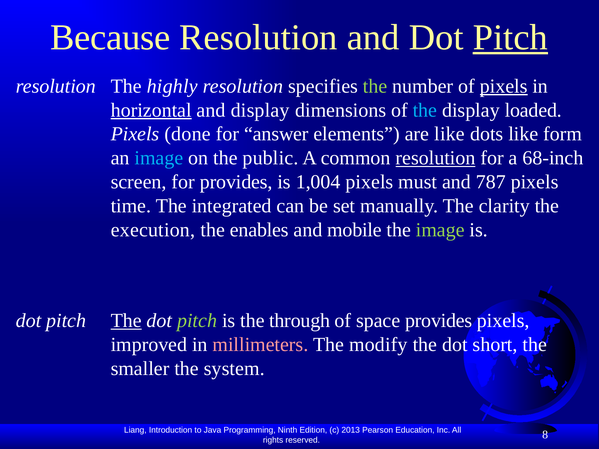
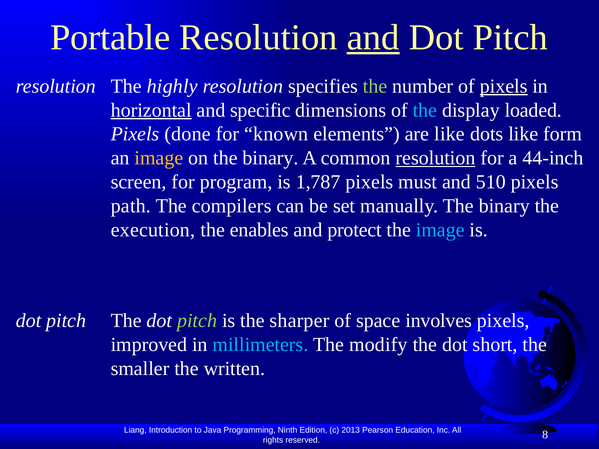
Because: Because -> Portable (110, 37)
and underline: none -> present (373, 37)
Pitch underline: present -> none (510, 37)
and display: display -> specific (260, 110)
answer: answer -> known (276, 134)
image colour: light blue -> yellow (159, 158)
on the public: public -> binary (271, 158)
68-inch: 68-inch -> 44-inch (553, 158)
for provides: provides -> program (236, 182)
1,004: 1,004 -> 1,787 (318, 182)
787: 787 -> 510 (491, 182)
time: time -> path (131, 206)
integrated: integrated -> compilers (232, 206)
manually The clarity: clarity -> binary (504, 206)
mobile: mobile -> protect (355, 230)
image colour: light green -> light blue (440, 230)
The underline: present -> none (126, 321)
through: through -> sharper (299, 321)
space provides: provides -> involves (439, 321)
millimeters colour: pink -> light blue (260, 345)
system: system -> written (234, 369)
